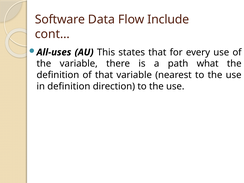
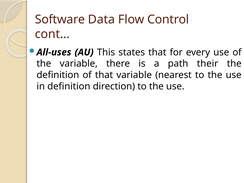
Include: Include -> Control (168, 20)
what: what -> their (208, 64)
